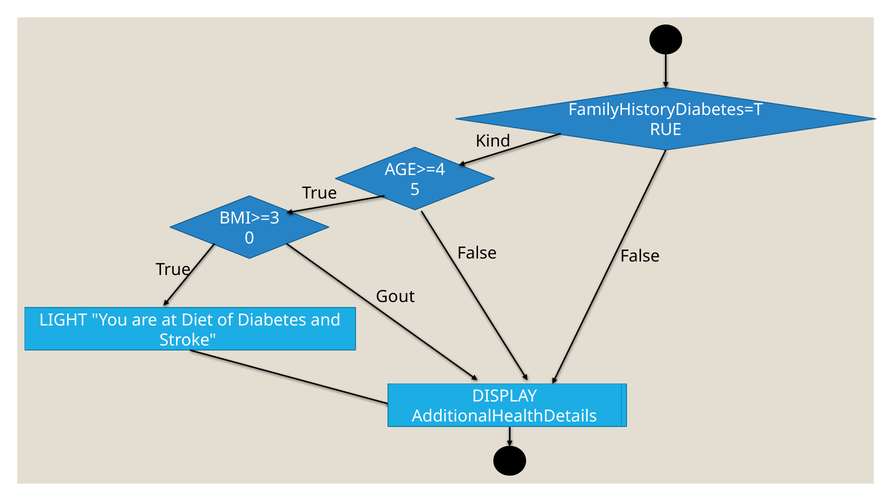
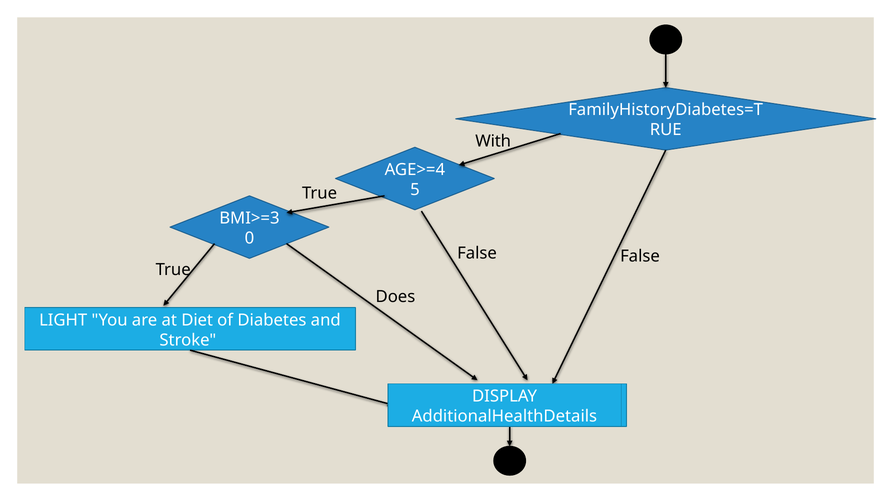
Kind: Kind -> With (493, 141)
Gout: Gout -> Does (395, 297)
